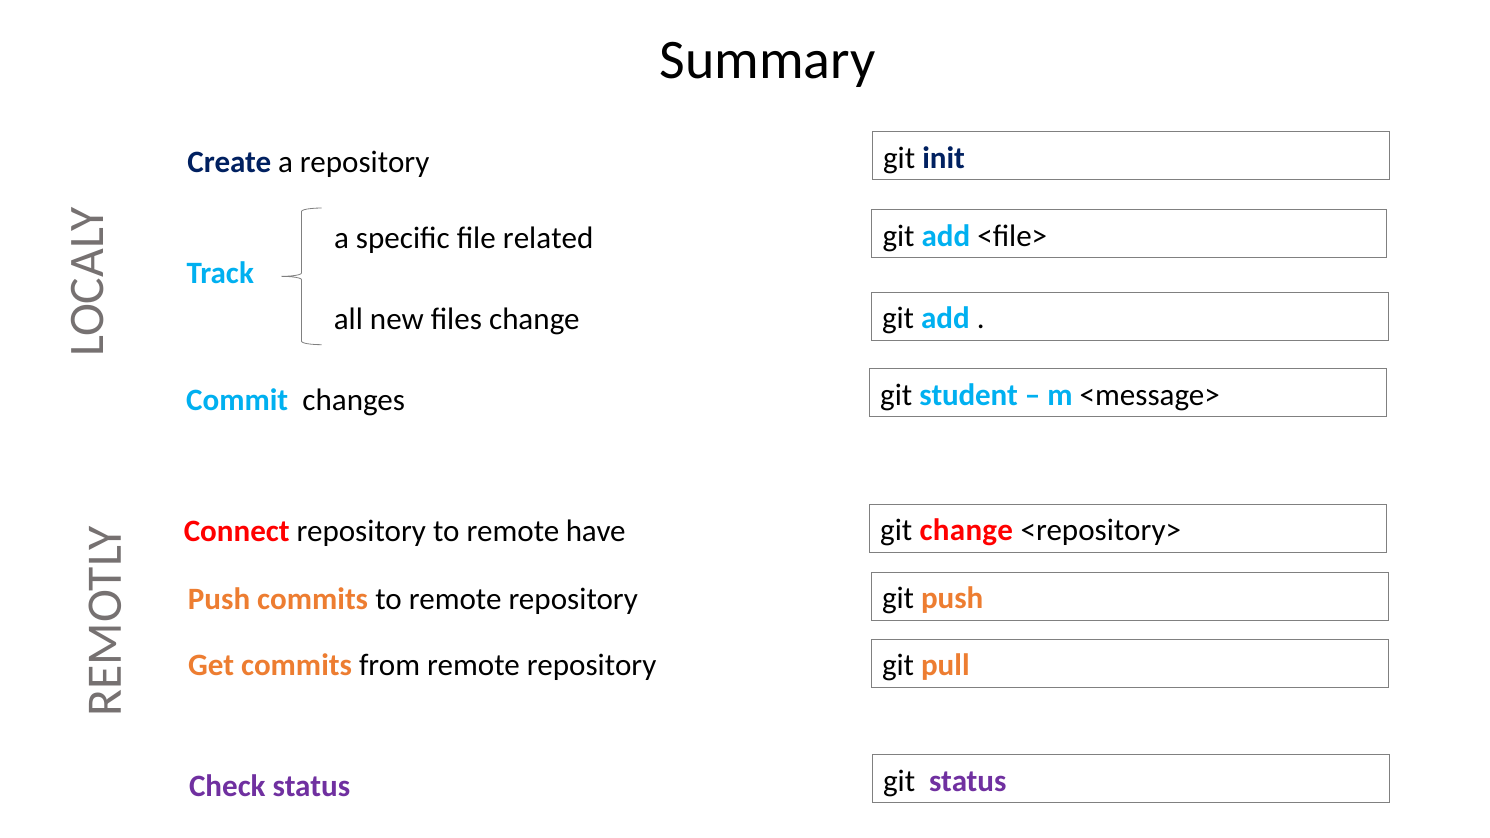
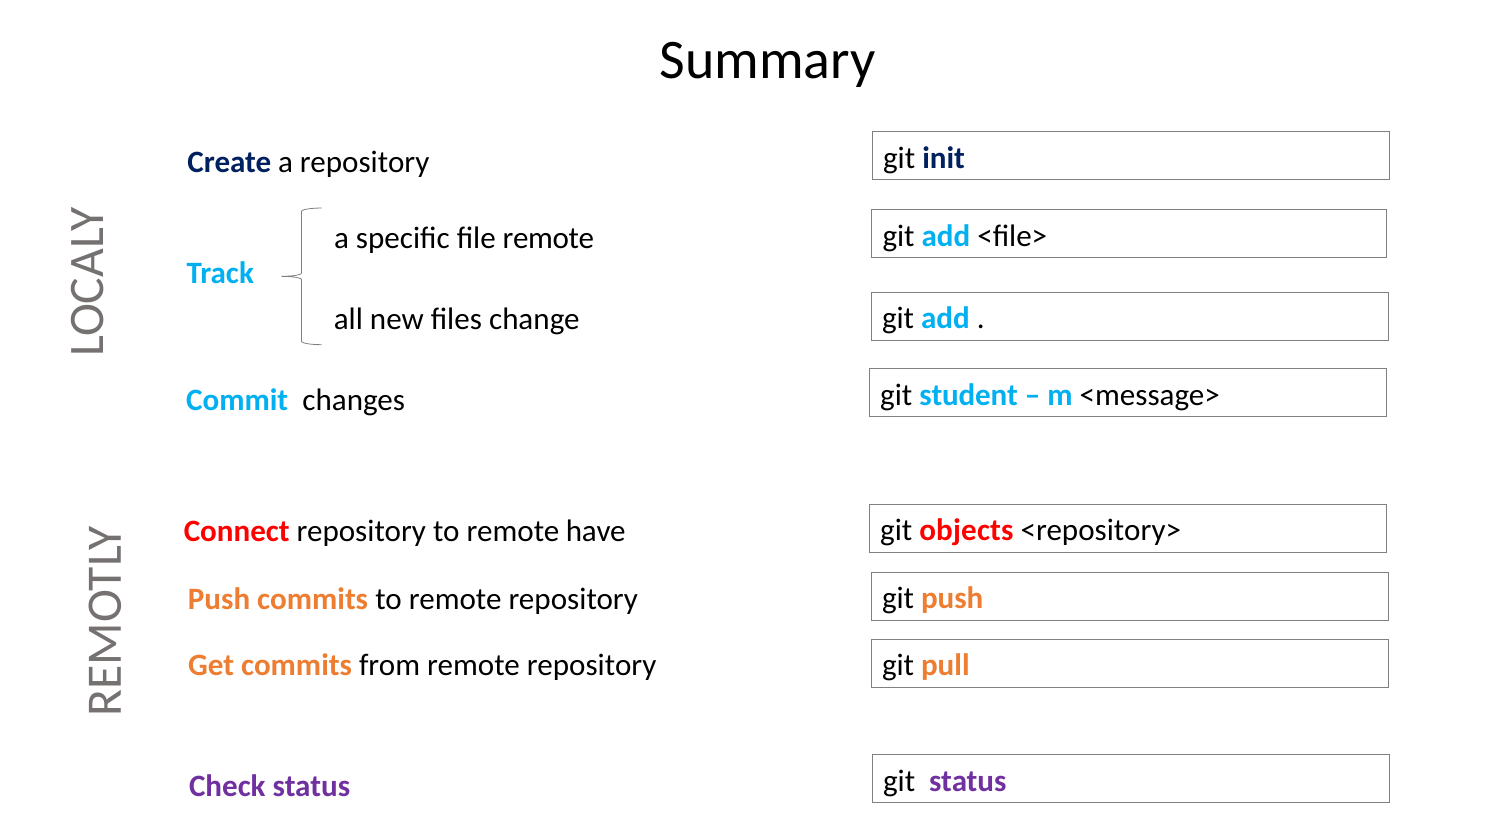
file related: related -> remote (548, 238)
git change: change -> objects (966, 531)
